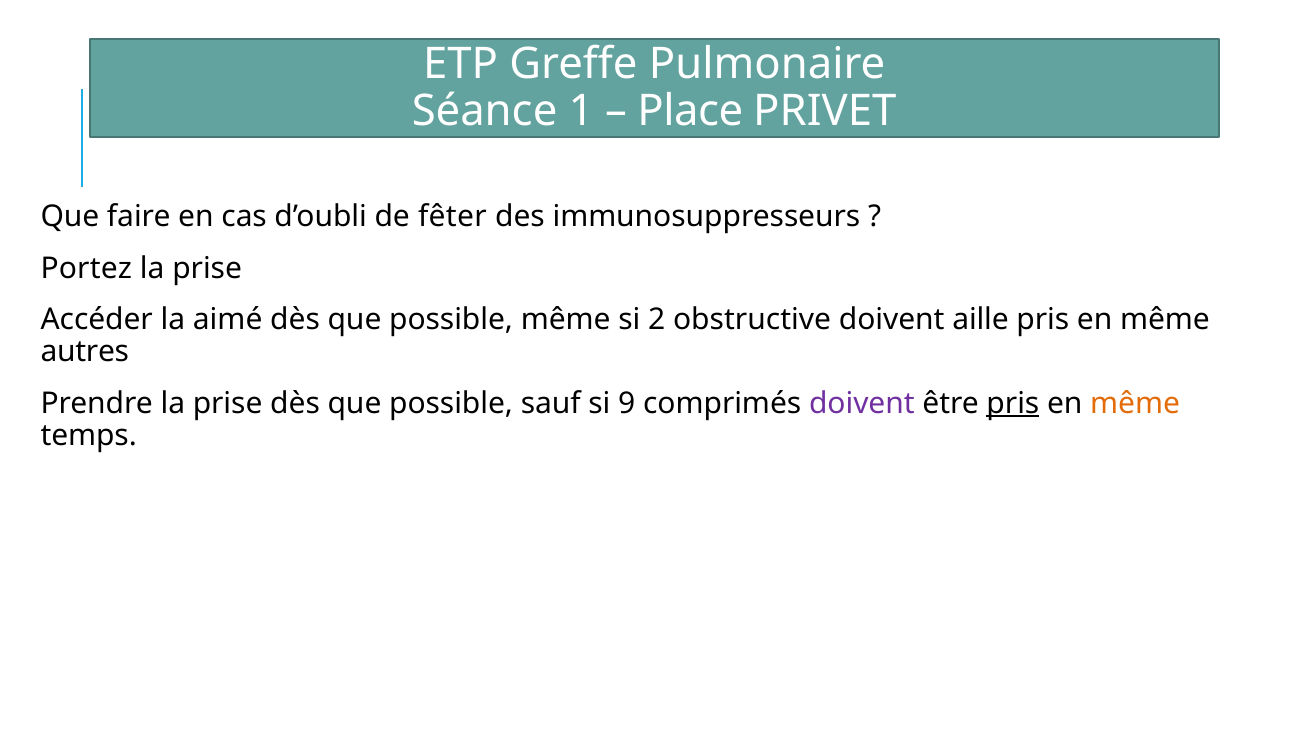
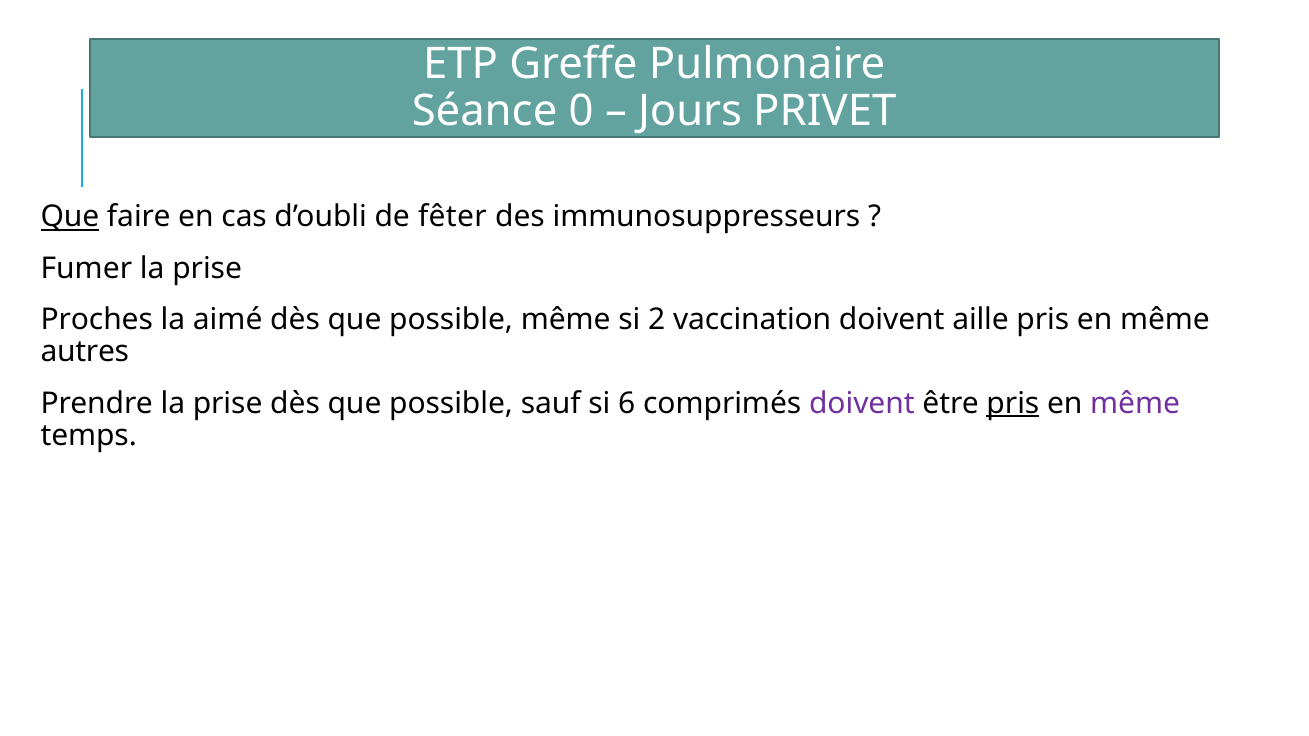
1: 1 -> 0 (581, 111)
Place: Place -> Jours (690, 111)
Que underline: none -> present (70, 217)
Portez: Portez -> Fumer (86, 268)
Accéder: Accéder -> Proches (97, 320)
obstructive: obstructive -> vaccination (752, 320)
9: 9 -> 6 (627, 404)
même colour: orange -> purple (1135, 404)
